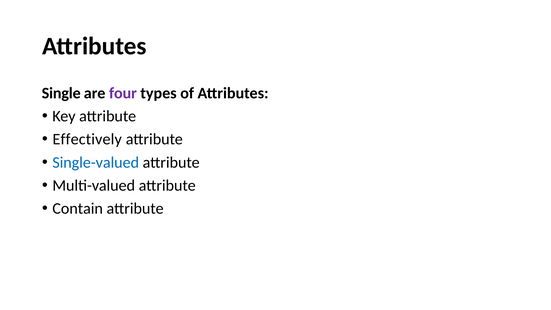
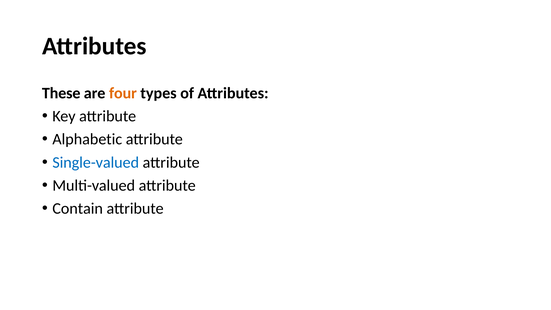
Single: Single -> These (61, 93)
four colour: purple -> orange (123, 93)
Effectively: Effectively -> Alphabetic (87, 139)
